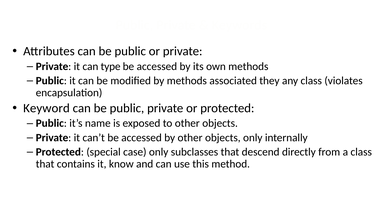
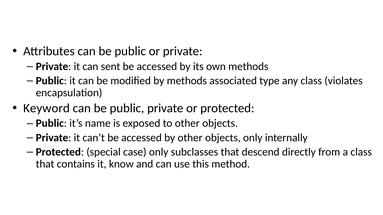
type: type -> sent (111, 67)
they: they -> type (269, 81)
